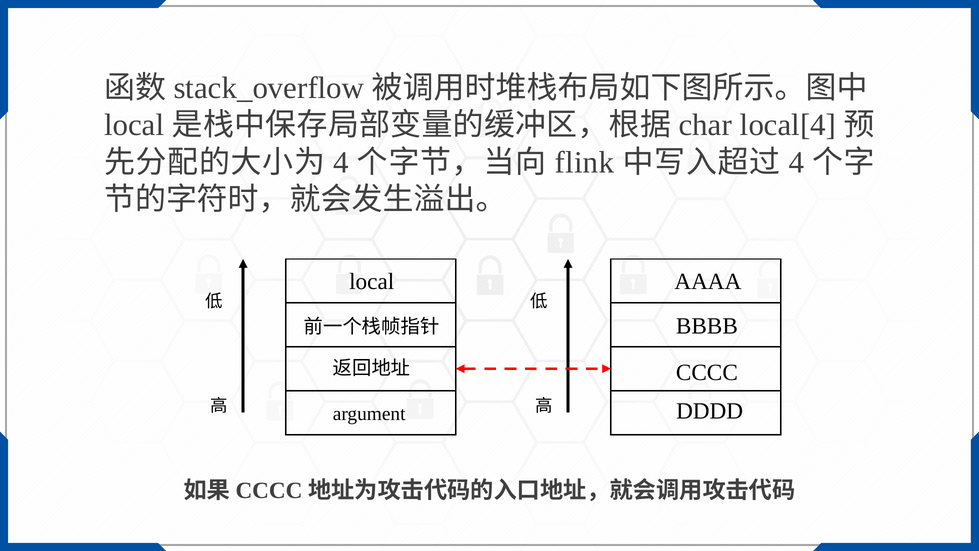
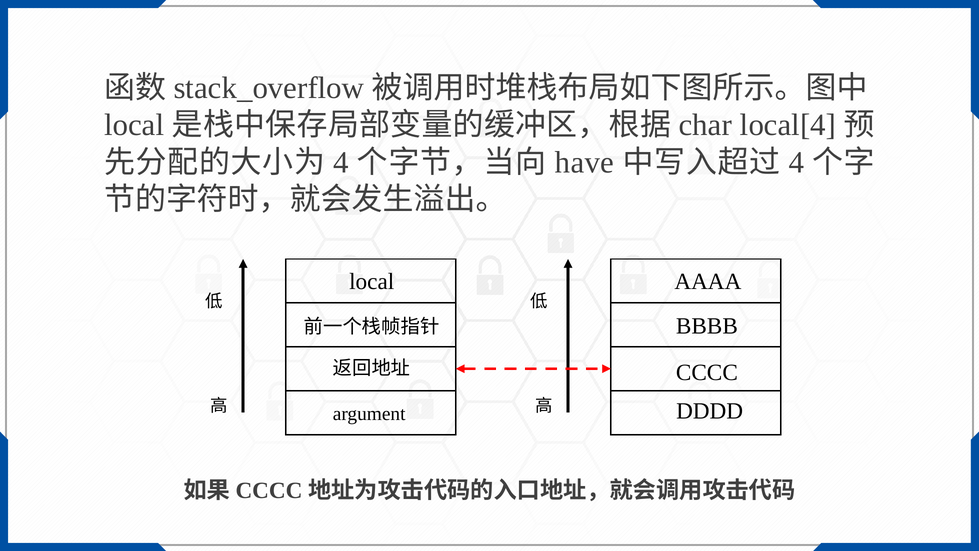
flink: flink -> have (584, 162)
